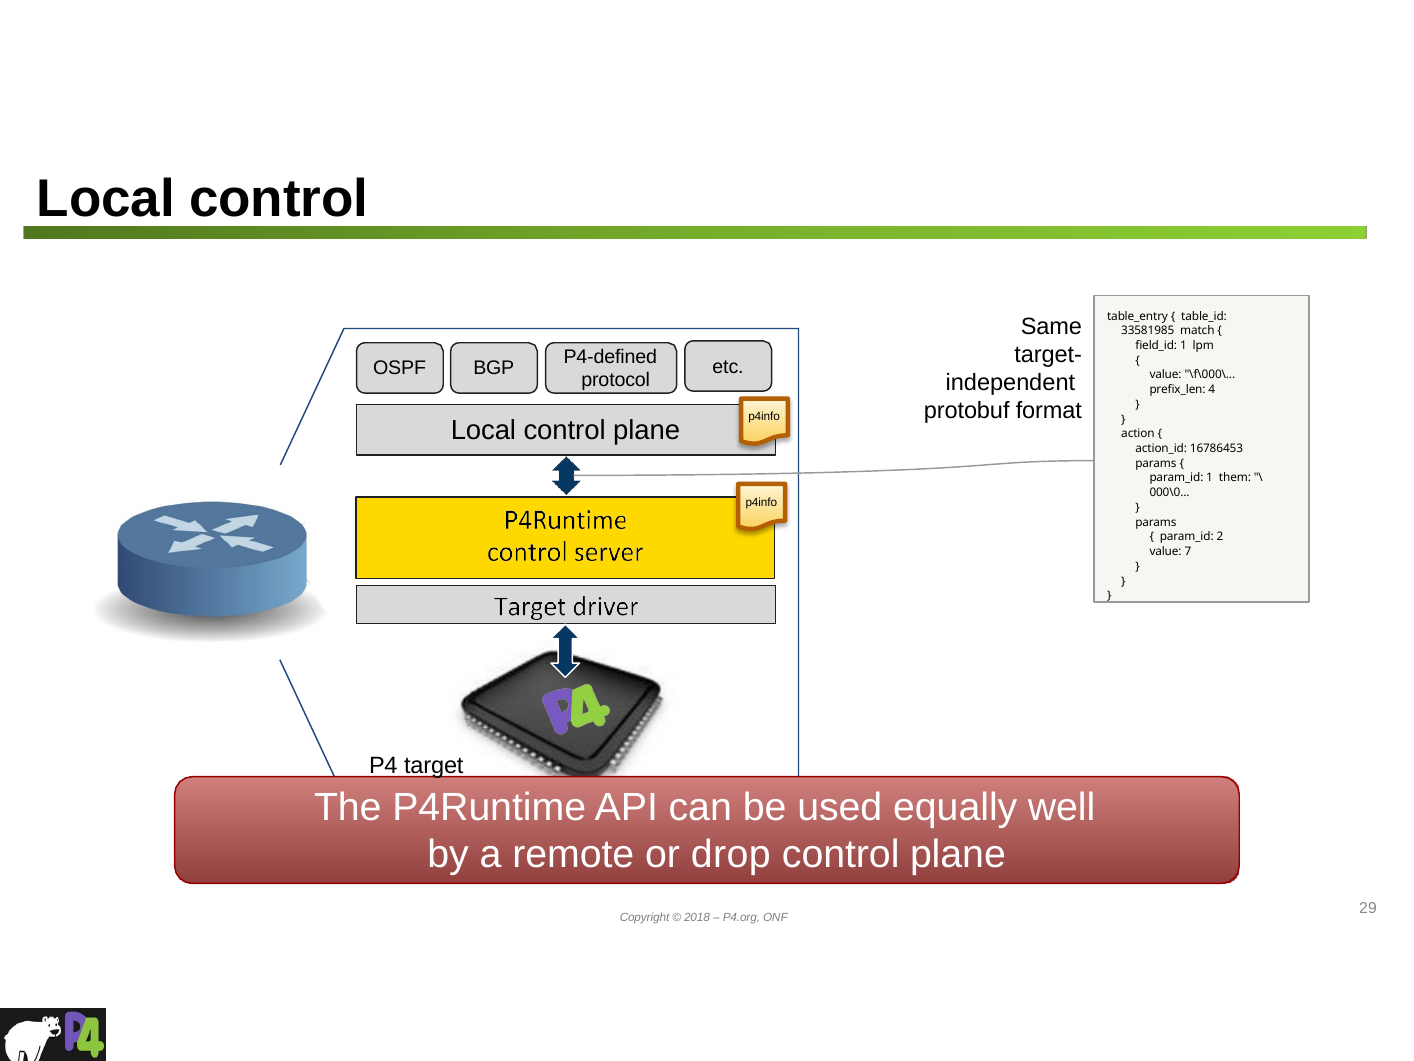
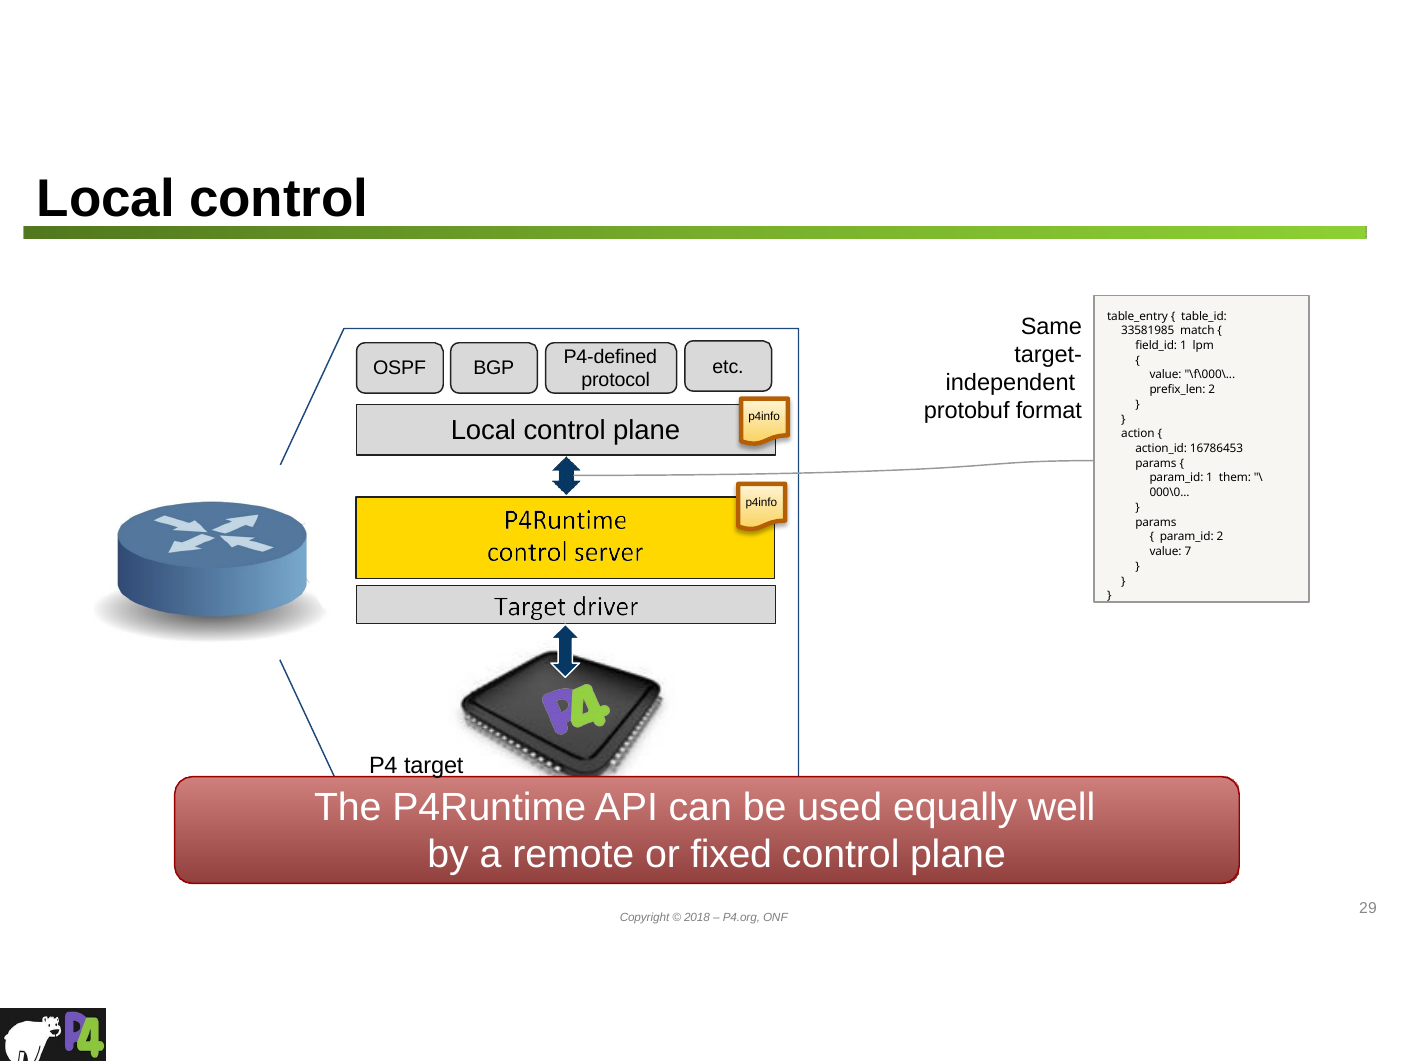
prefix_len 4: 4 -> 2 (1212, 390)
drop: drop -> fixed (731, 854)
